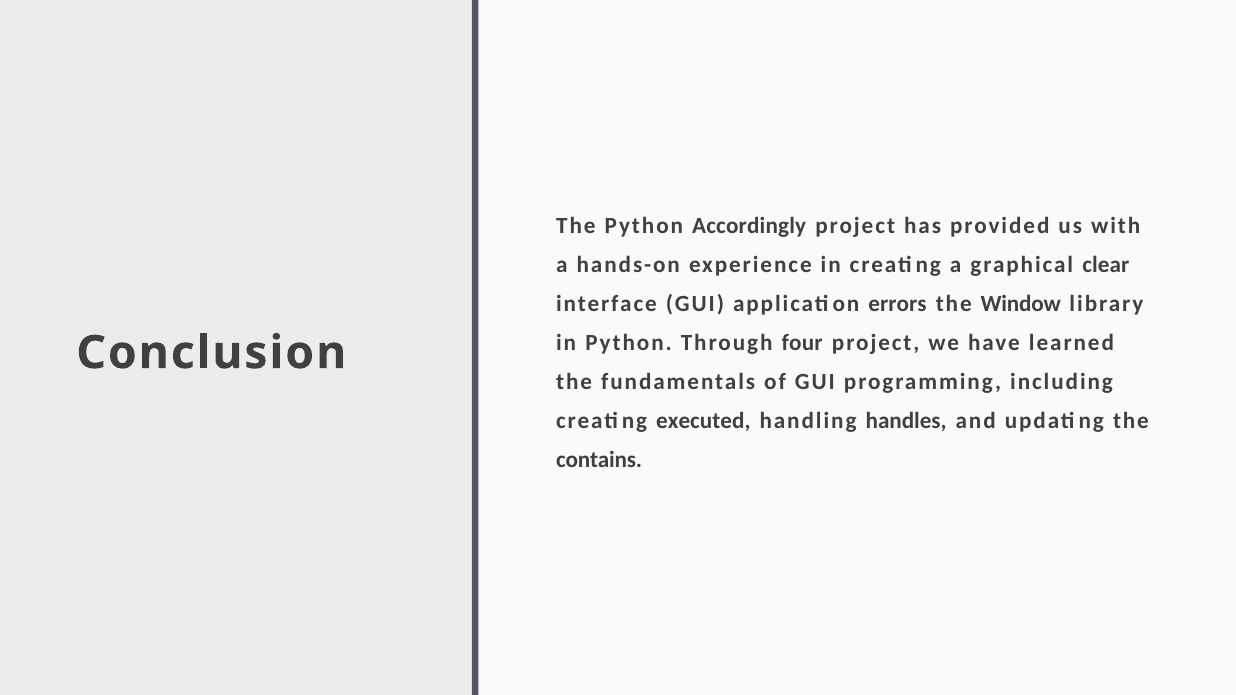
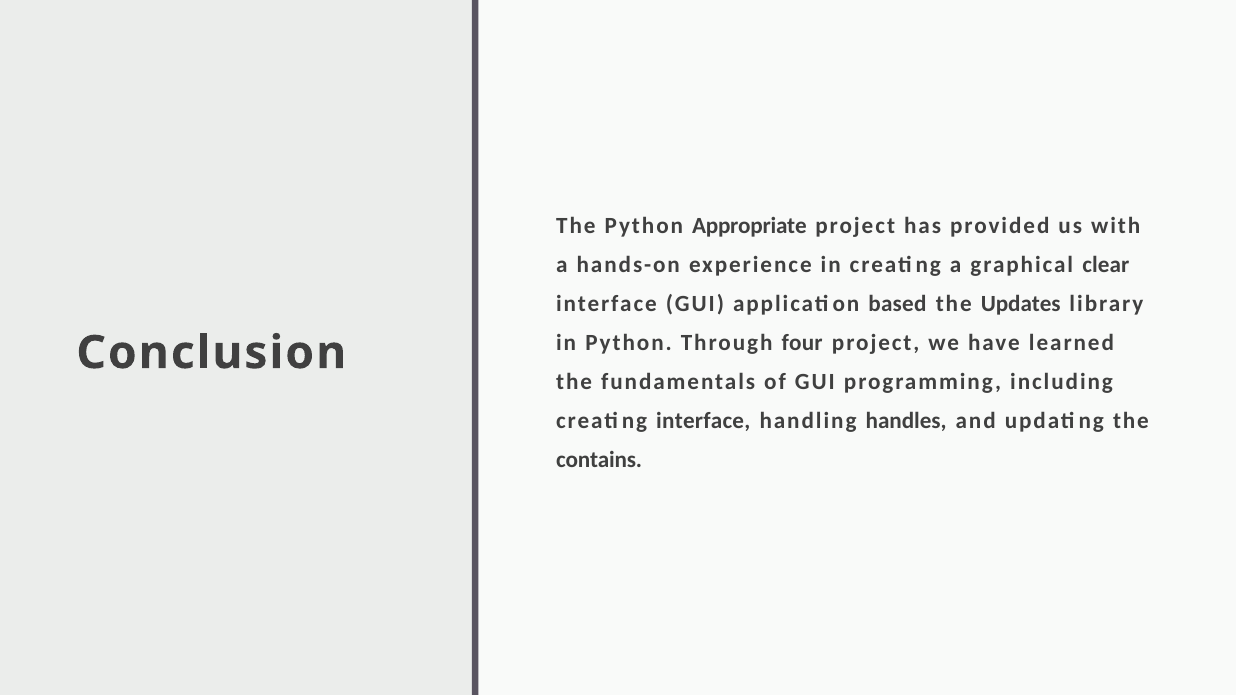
Accordingly: Accordingly -> Appropriate (749, 226)
errors: errors -> based (897, 304)
Window: Window -> Updates (1021, 304)
creating executed: executed -> interface (703, 421)
